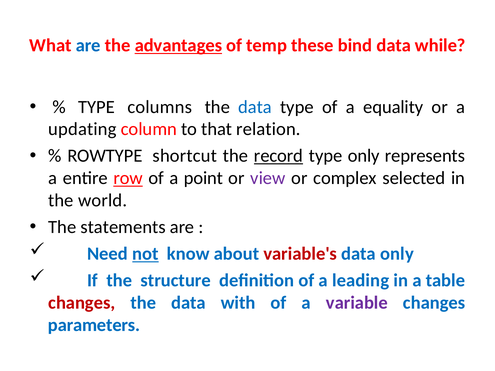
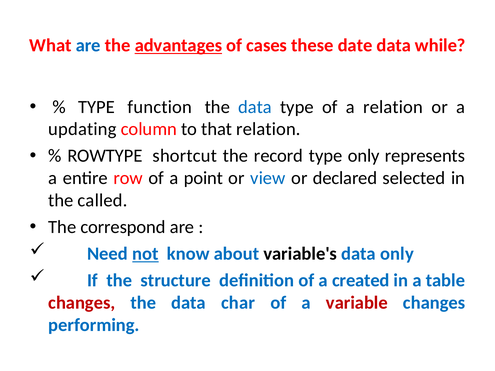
temp: temp -> cases (267, 46)
bind: bind -> date (355, 46)
columns: columns -> function (160, 107)
a equality: equality -> relation (393, 107)
record underline: present -> none (278, 156)
row underline: present -> none (128, 178)
view colour: purple -> blue (268, 178)
complex: complex -> declared (345, 178)
world: world -> called (103, 201)
statements: statements -> correspond (123, 227)
variable's colour: red -> black (300, 254)
leading: leading -> created (361, 281)
with: with -> char (238, 303)
variable colour: purple -> red (357, 303)
parameters: parameters -> performing (94, 325)
